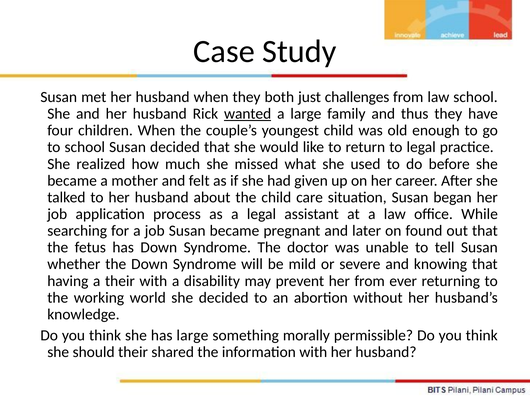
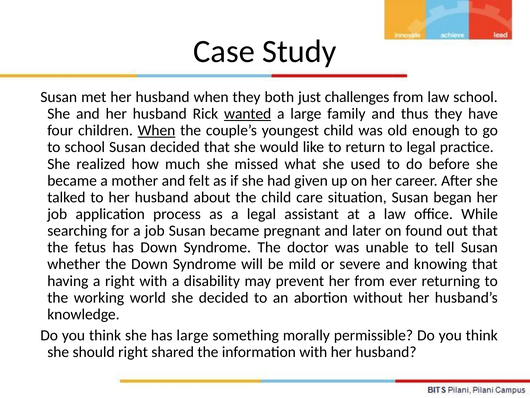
When underline: none -> present (156, 130)
a their: their -> right (120, 281)
should their: their -> right (133, 352)
